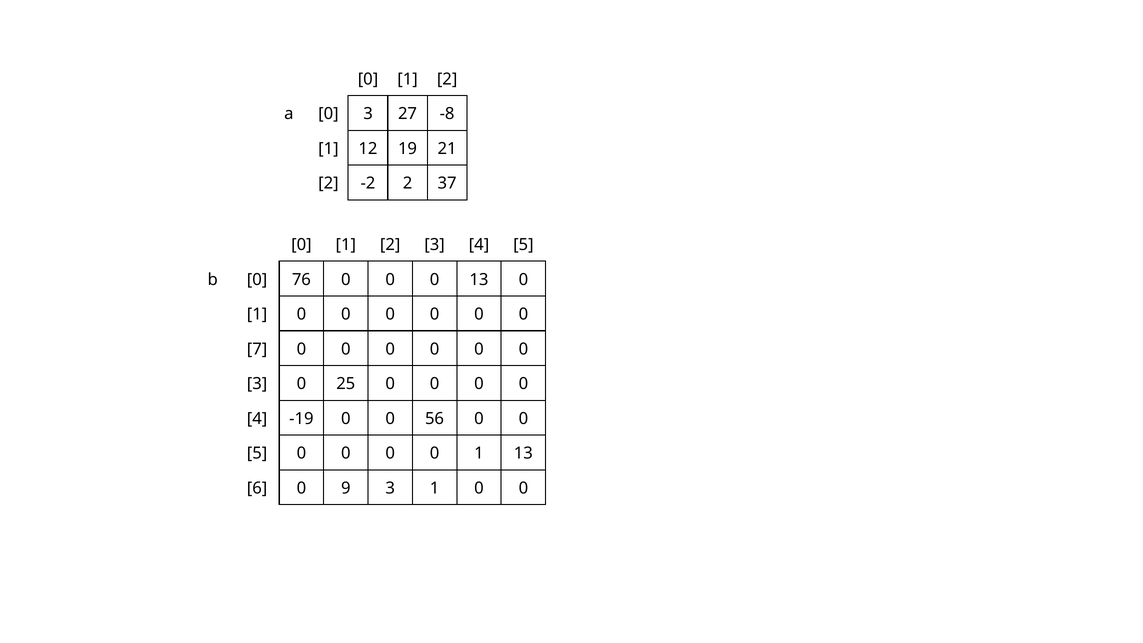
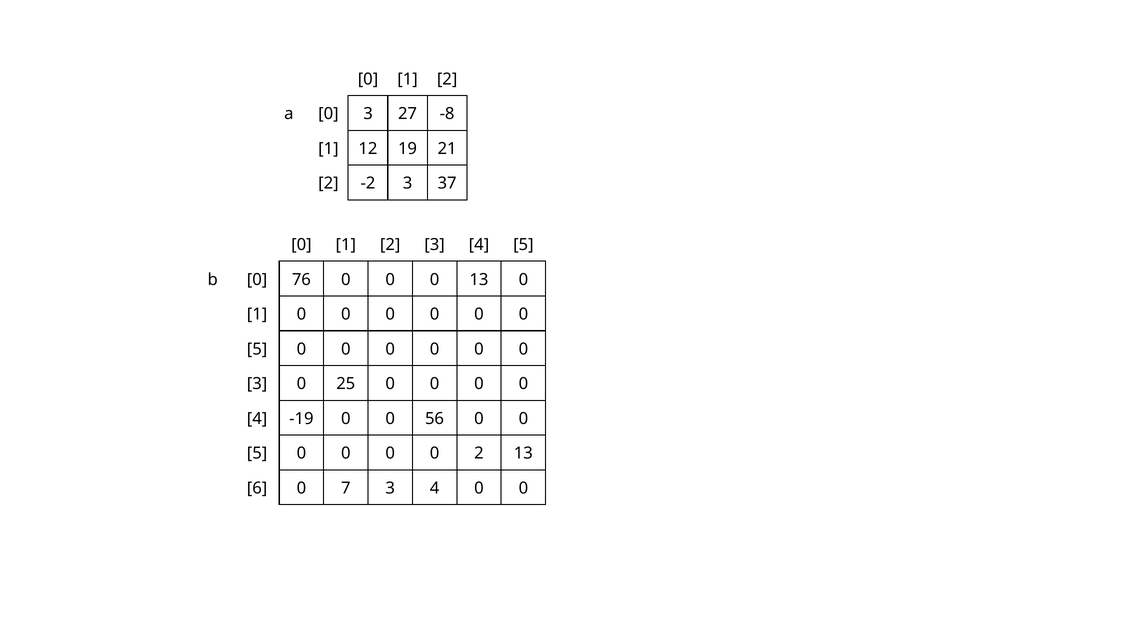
-2 2: 2 -> 3 (408, 183)
7: 7 -> 5 (257, 349)
0 0 1: 1 -> 2 (479, 453)
9: 9 -> 7 (346, 488)
1: 1 -> 4 (435, 488)
